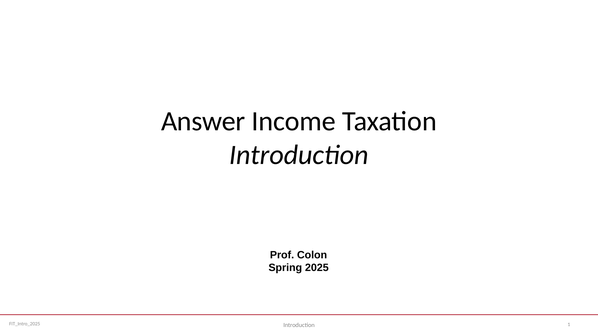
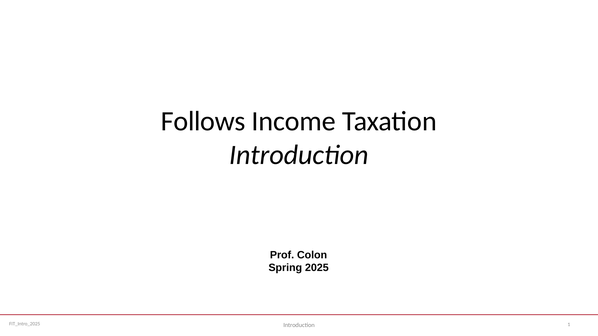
Answer: Answer -> Follows (203, 121)
